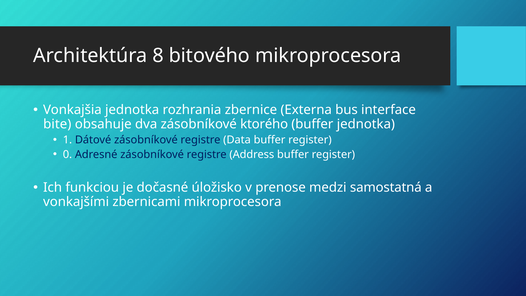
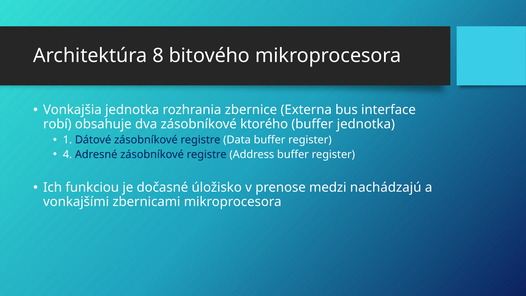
bite: bite -> robí (57, 124)
0: 0 -> 4 (67, 154)
samostatná: samostatná -> nachádzajú (386, 187)
